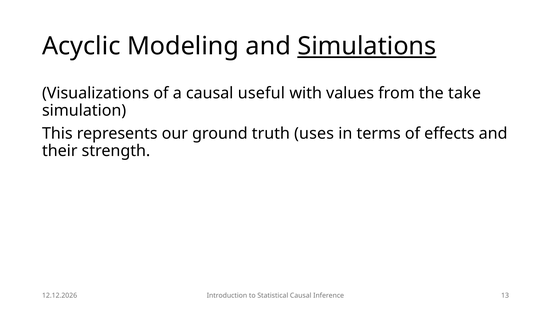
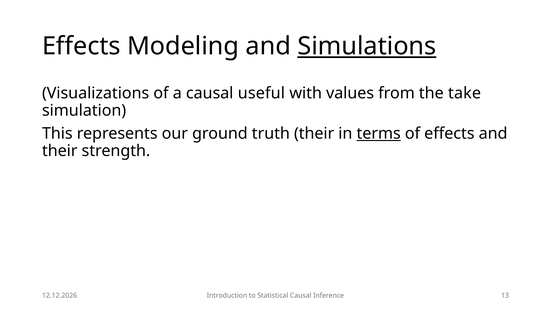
Acyclic: Acyclic -> Effects (81, 46)
truth uses: uses -> their (314, 134)
terms underline: none -> present (379, 134)
